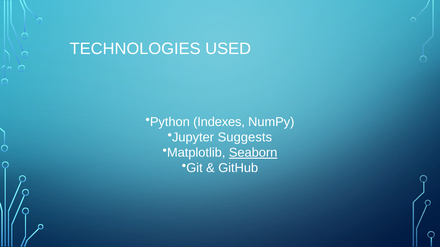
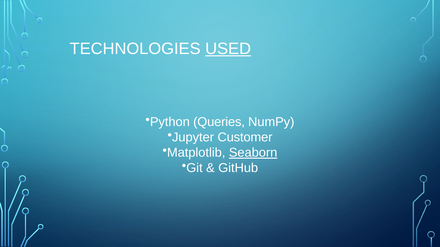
USED underline: none -> present (228, 49)
Indexes: Indexes -> Queries (219, 122)
Suggests: Suggests -> Customer (245, 138)
